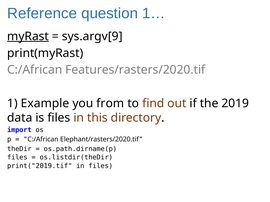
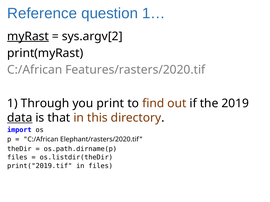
sys.argv[9: sys.argv[9 -> sys.argv[2 (92, 36)
Example: Example -> Through (45, 104)
from: from -> print (110, 104)
data underline: none -> present (20, 118)
is files: files -> that (59, 118)
